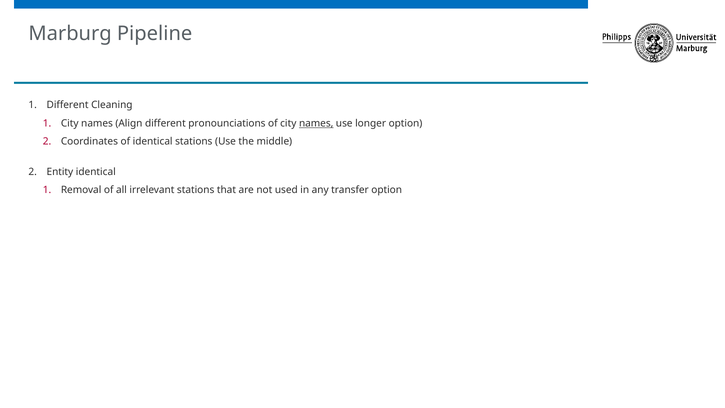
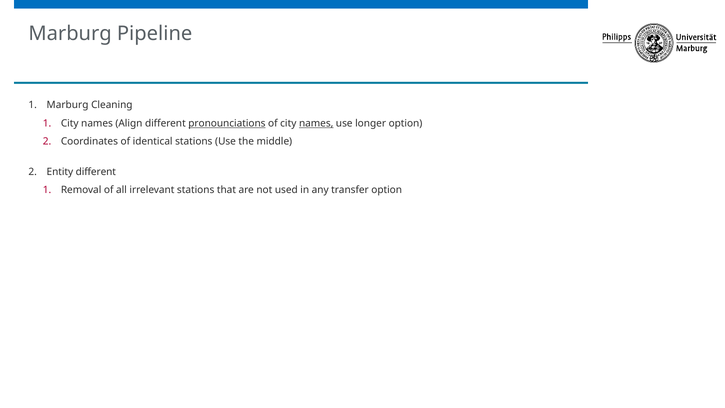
Different: Different -> Marburg (68, 105)
pronounciations underline: none -> present (227, 123)
Entity identical: identical -> different (96, 172)
